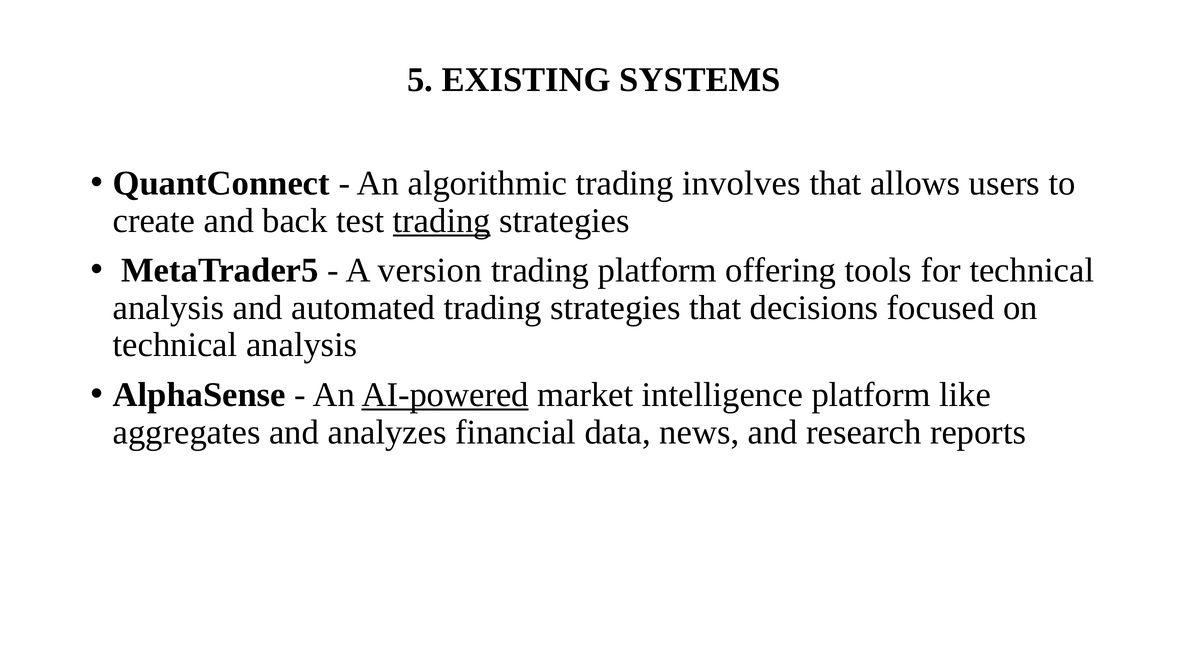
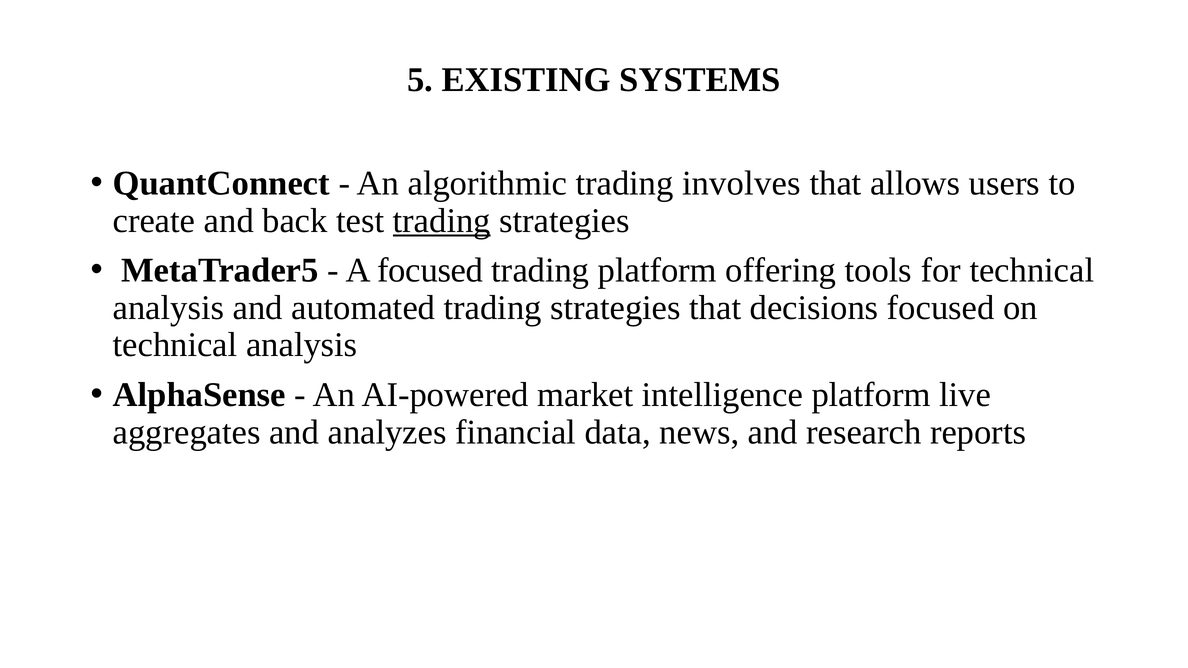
A version: version -> focused (430, 270)
AI-powered underline: present -> none (445, 395)
like: like -> live (965, 395)
